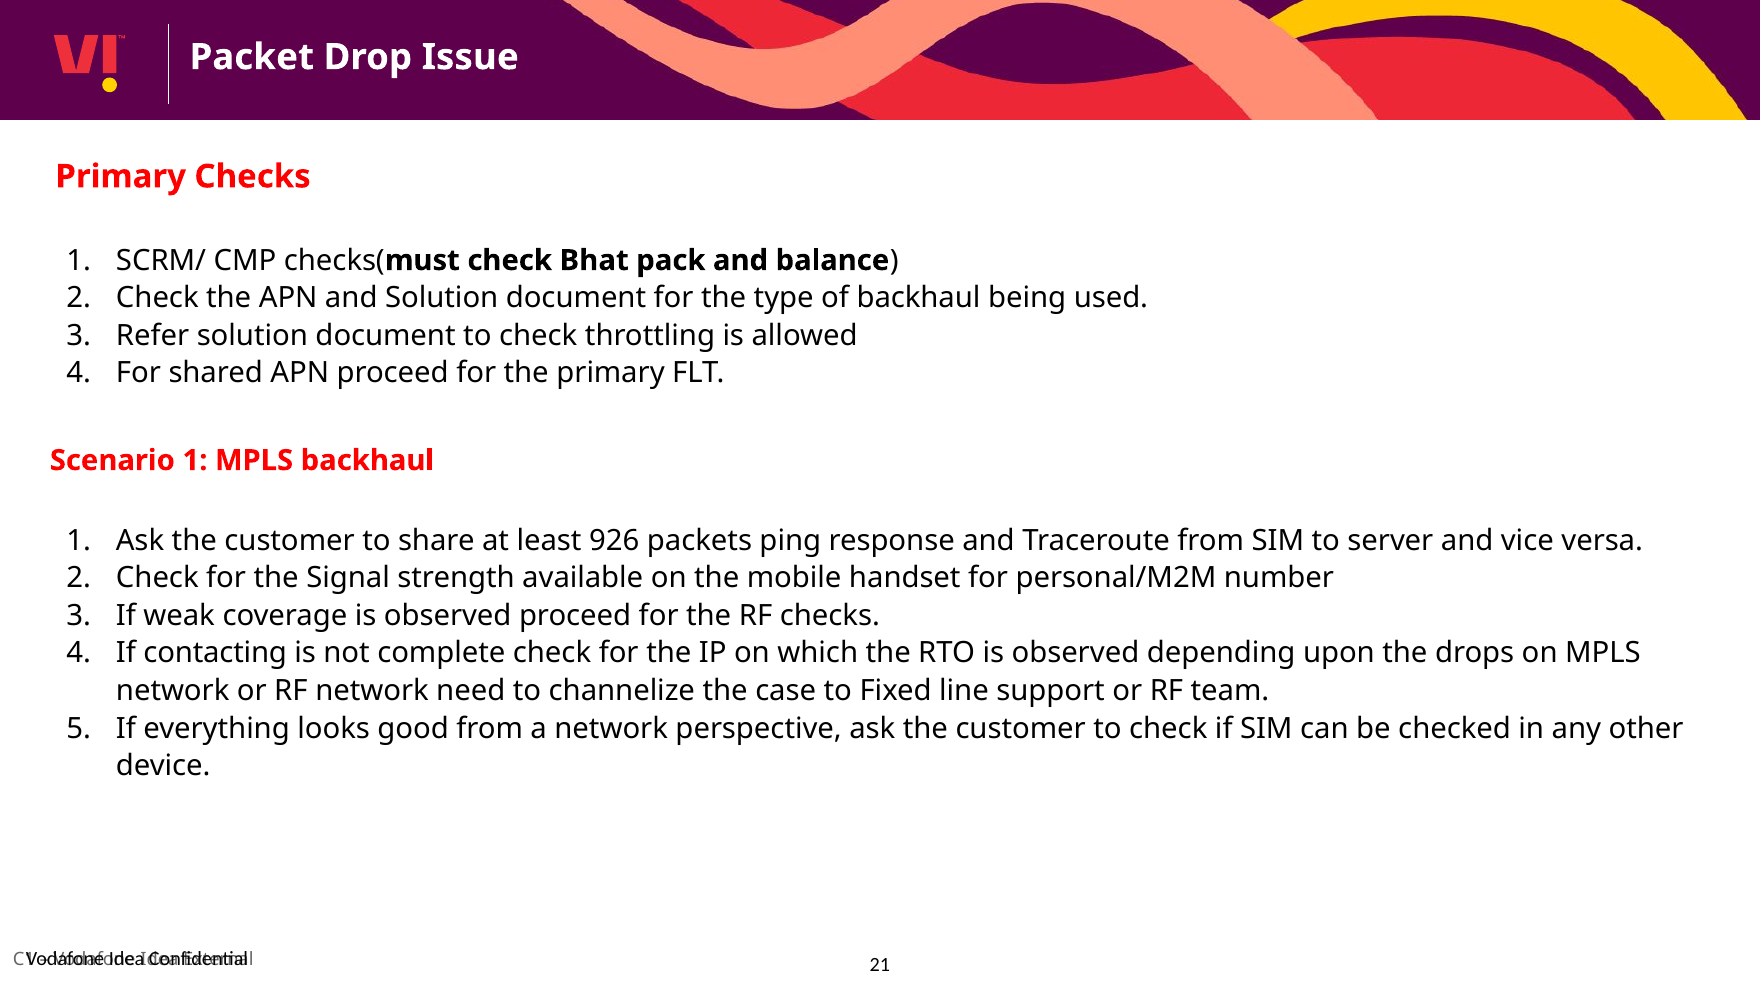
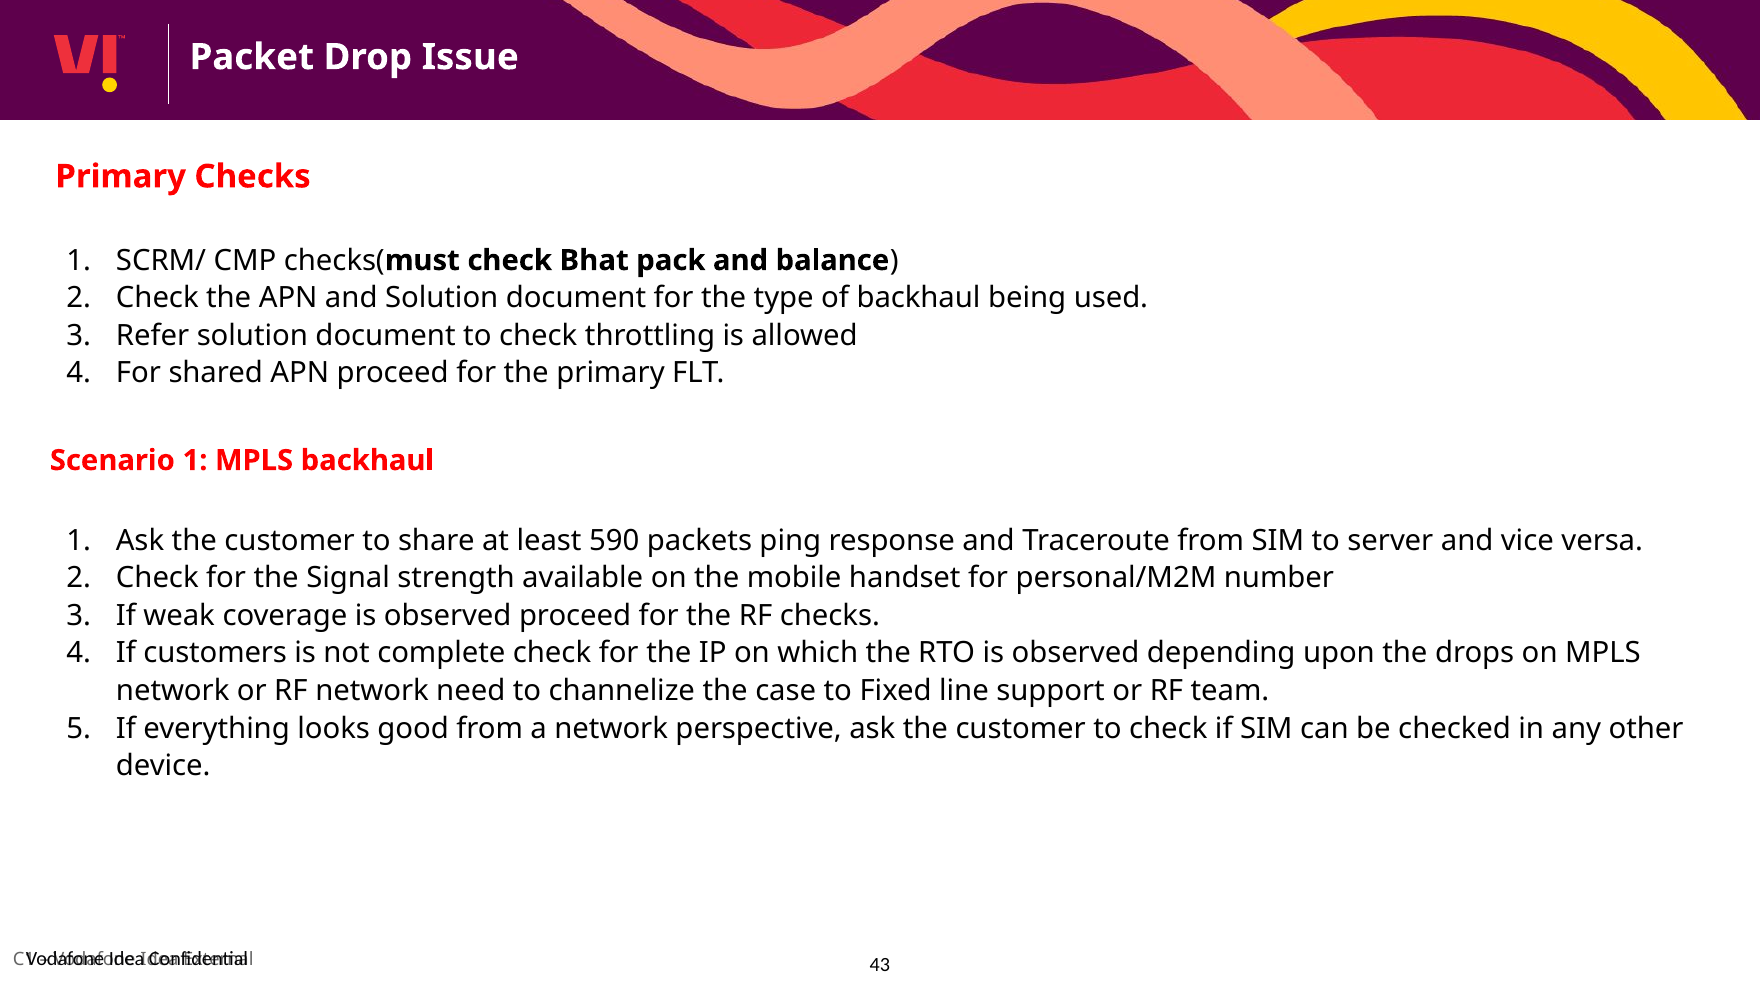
926: 926 -> 590 (614, 540)
contacting: contacting -> customers (215, 653)
21: 21 -> 43 (880, 965)
